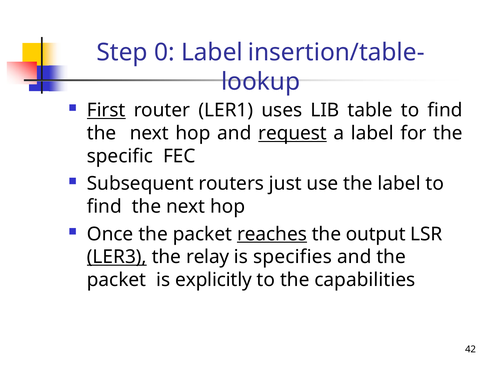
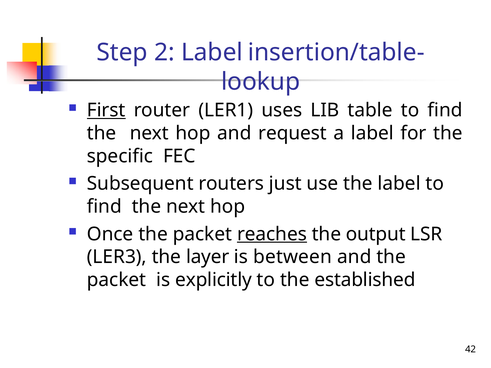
0: 0 -> 2 (164, 52)
request underline: present -> none (293, 133)
LER3 underline: present -> none (117, 257)
relay: relay -> layer (208, 257)
specifies: specifies -> between (293, 257)
capabilities: capabilities -> established (365, 280)
